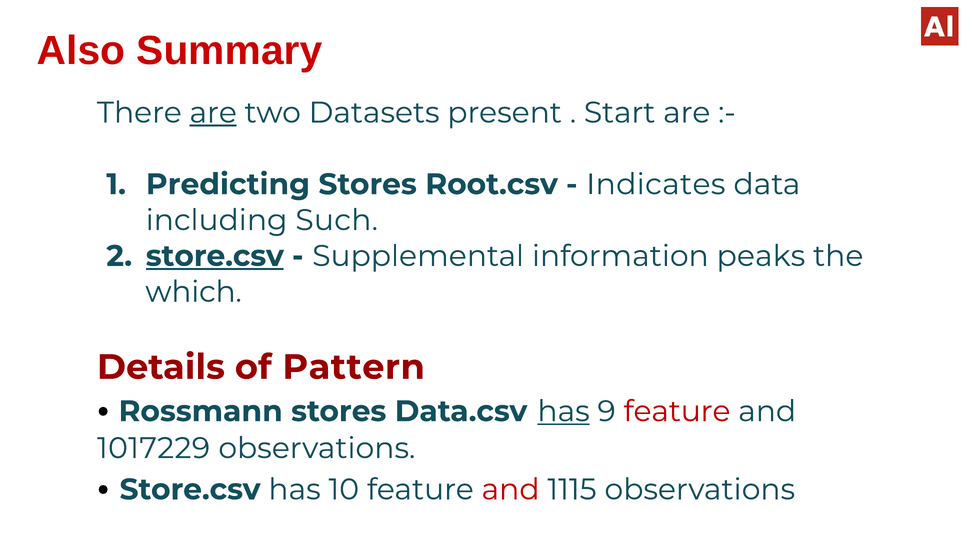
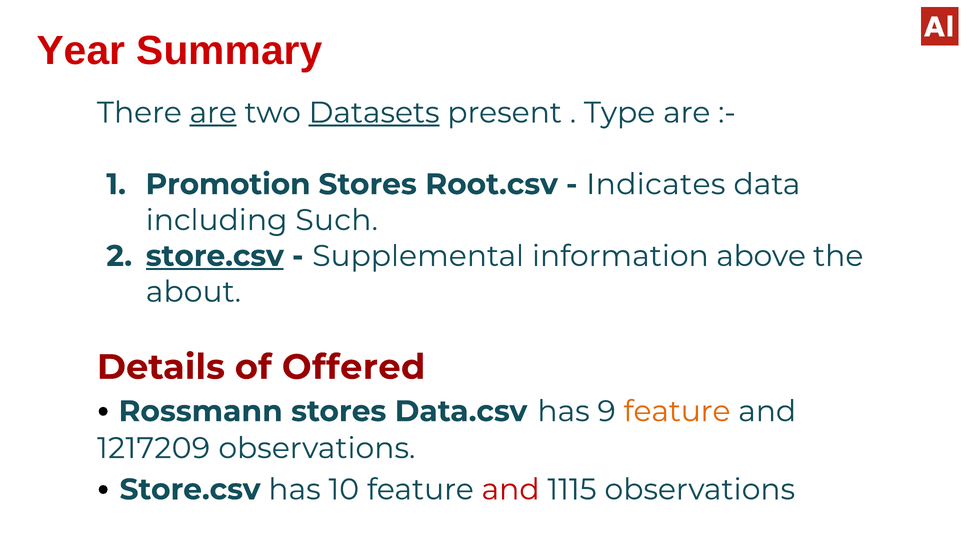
Also: Also -> Year (81, 51)
Datasets underline: none -> present (374, 113)
Start: Start -> Type (620, 113)
Predicting: Predicting -> Promotion (228, 185)
peaks: peaks -> above (761, 256)
which: which -> about (193, 292)
Pattern: Pattern -> Offered (354, 368)
has underline: present -> none (564, 412)
feature colour: red -> orange (677, 412)
1017229: 1017229 -> 1217209 (153, 449)
